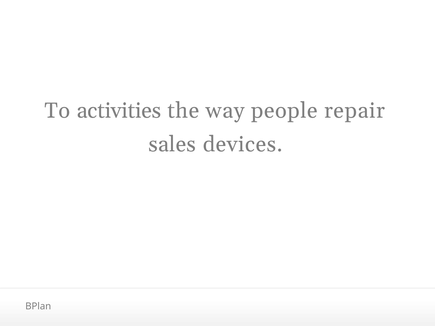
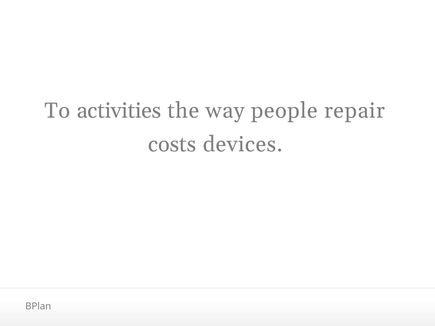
sales: sales -> costs (172, 145)
